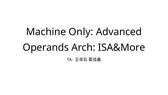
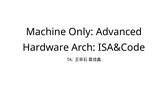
Operands: Operands -> Hardware (46, 47)
ISA&More: ISA&More -> ISA&Code (122, 47)
